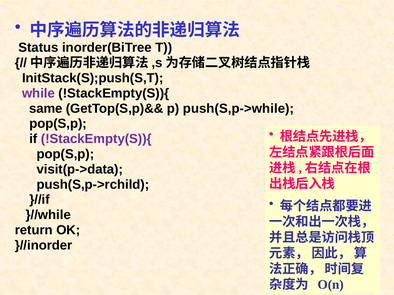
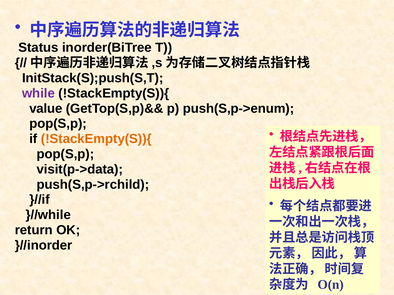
same: same -> value (46, 109)
push(S,p->while: push(S,p->while -> push(S,p->enum (239, 109)
!StackEmpty(S)){ colour: purple -> orange (96, 139)
